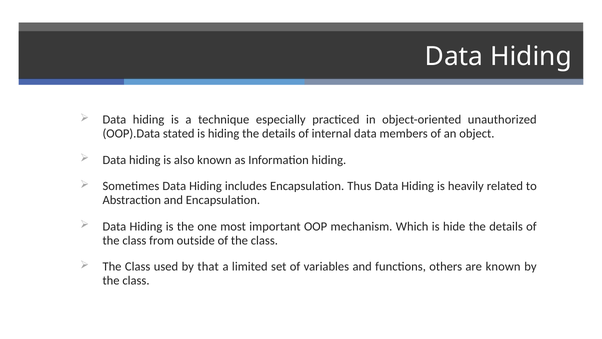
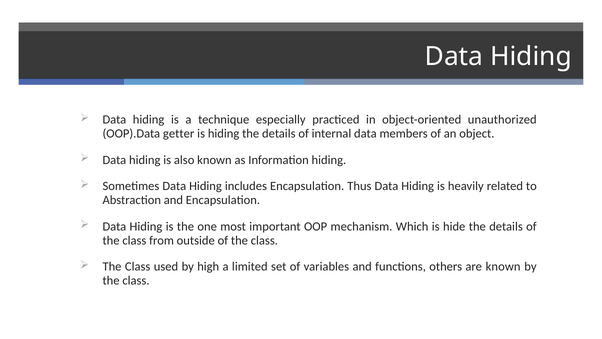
stated: stated -> getter (179, 133)
that: that -> high (208, 267)
